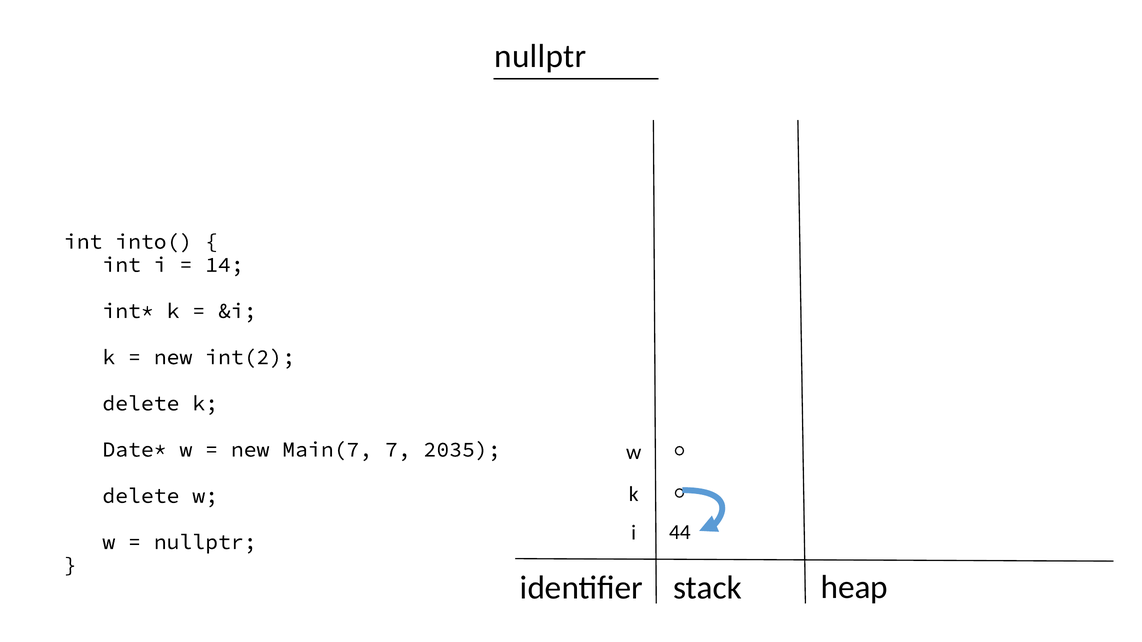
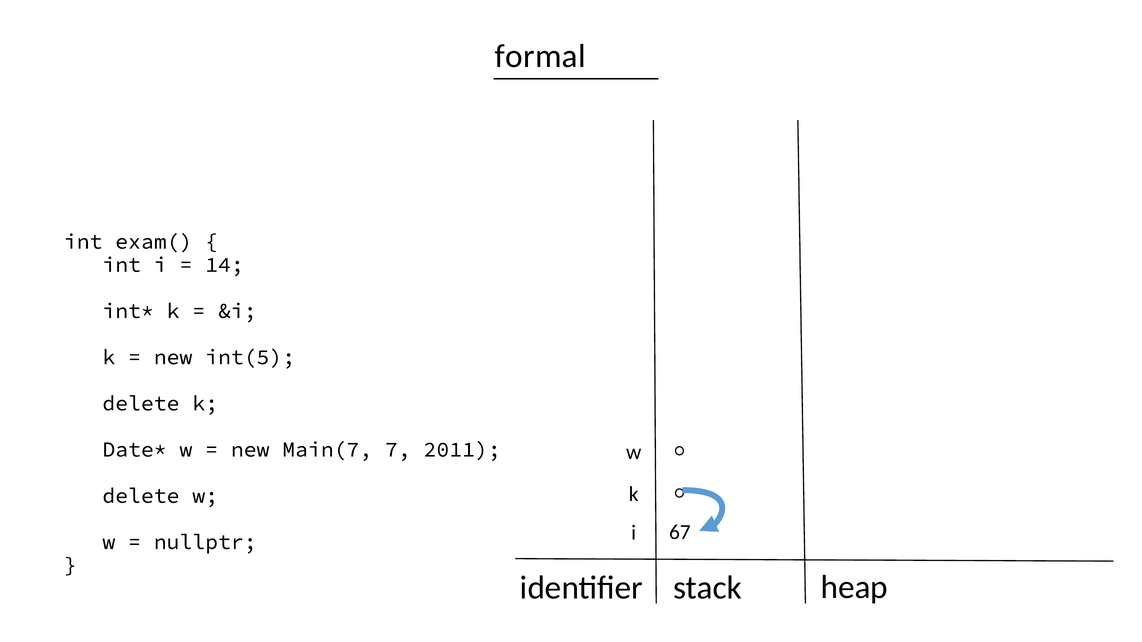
nullptr: nullptr -> formal (540, 56)
into(: into( -> exam( (154, 242)
int(2: int(2 -> int(5 (250, 357)
2035: 2035 -> 2011 (462, 450)
44: 44 -> 67 (680, 533)
